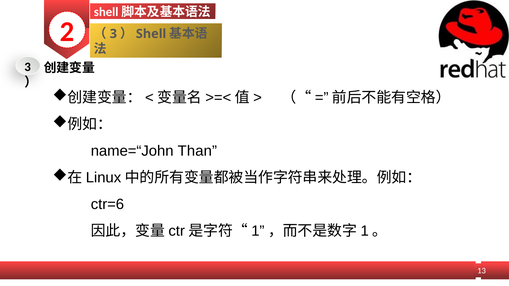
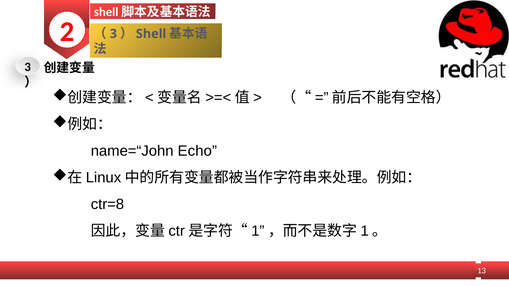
Than: Than -> Echo (197, 151)
ctr=6: ctr=6 -> ctr=8 (107, 205)
